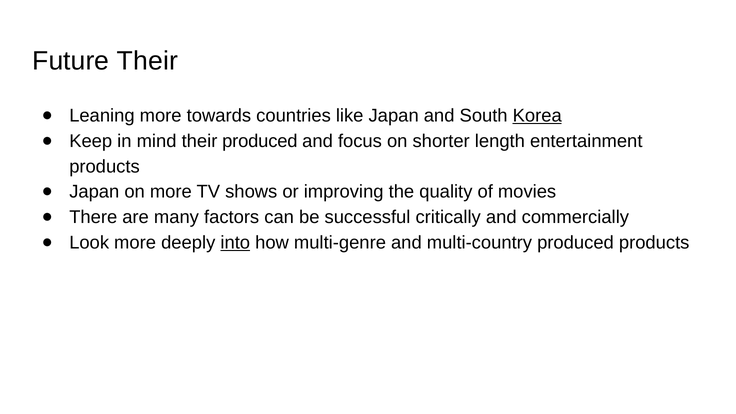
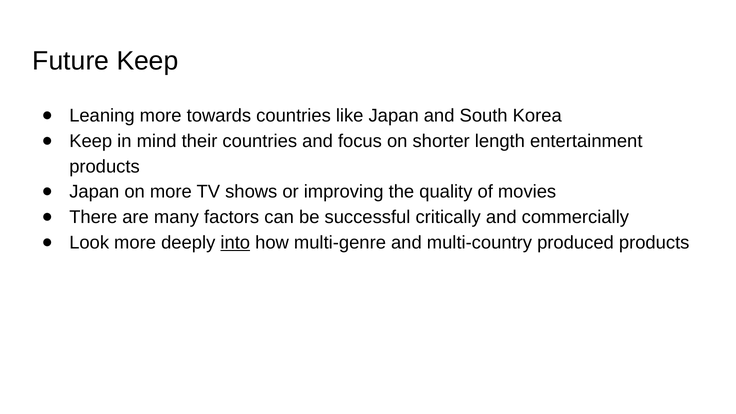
Future Their: Their -> Keep (147, 61)
Korea underline: present -> none (537, 116)
their produced: produced -> countries (260, 141)
